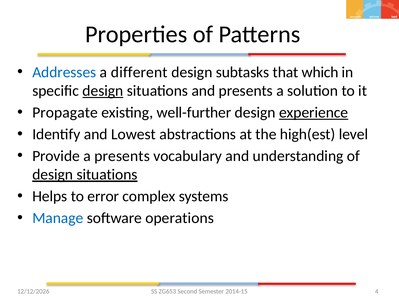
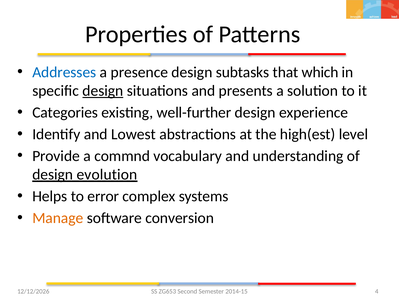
different: different -> presence (139, 72)
Propagate: Propagate -> Categories (65, 113)
experience underline: present -> none (314, 113)
a presents: presents -> commnd (122, 156)
situations: situations -> evolution (107, 175)
Manage colour: blue -> orange (58, 218)
operations: operations -> conversion (180, 218)
